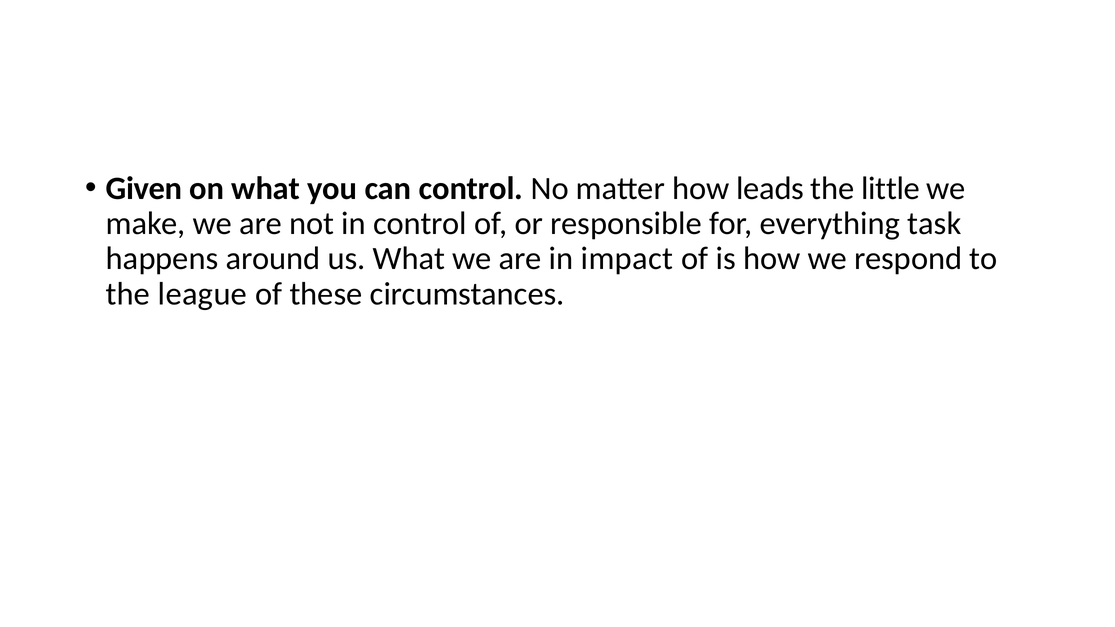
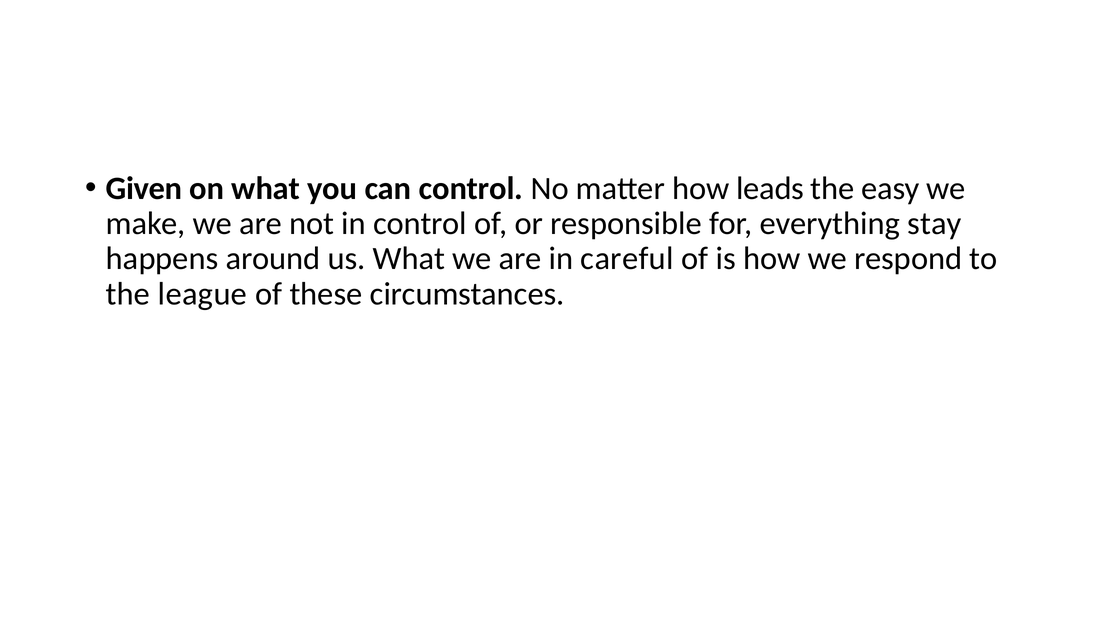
little: little -> easy (891, 189)
task: task -> stay (934, 224)
impact: impact -> careful (627, 259)
